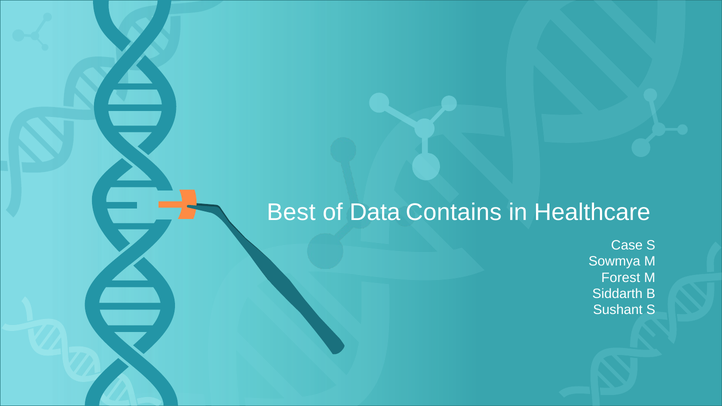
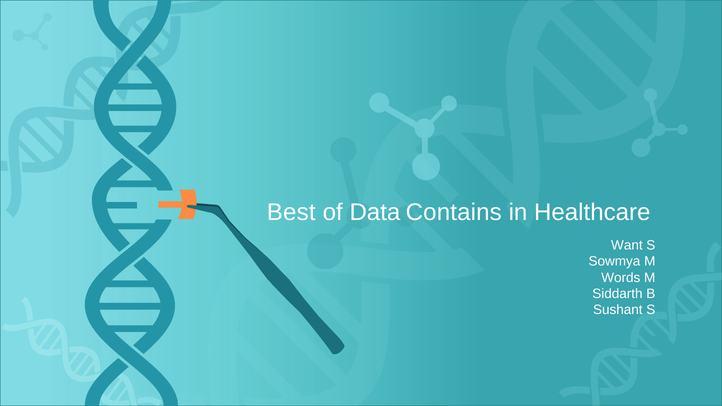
Case: Case -> Want (627, 245)
Forest: Forest -> Words (621, 278)
